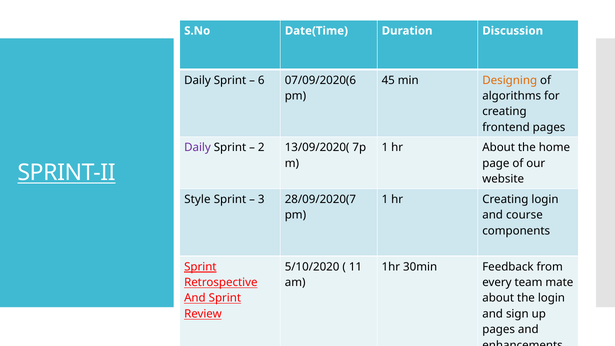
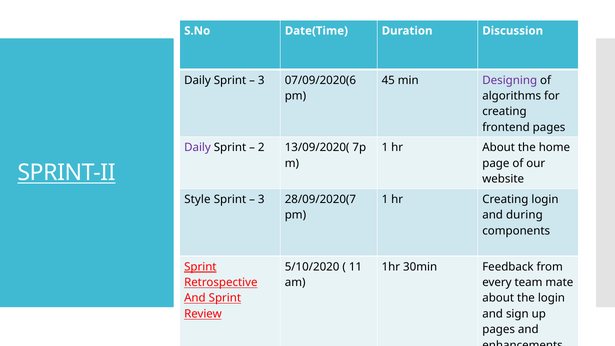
6: 6 -> 3 (261, 80)
Designing colour: orange -> purple (510, 80)
course: course -> during (524, 215)
